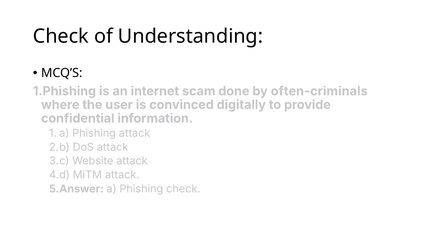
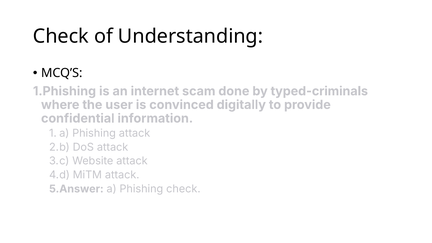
often-criminals: often-criminals -> typed-criminals (319, 91)
